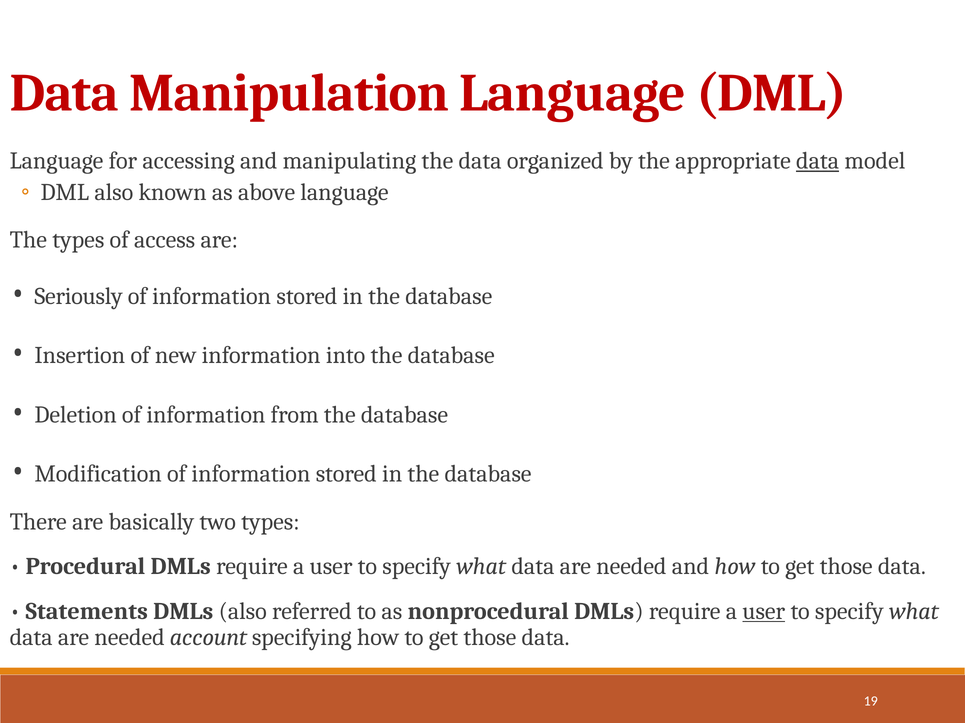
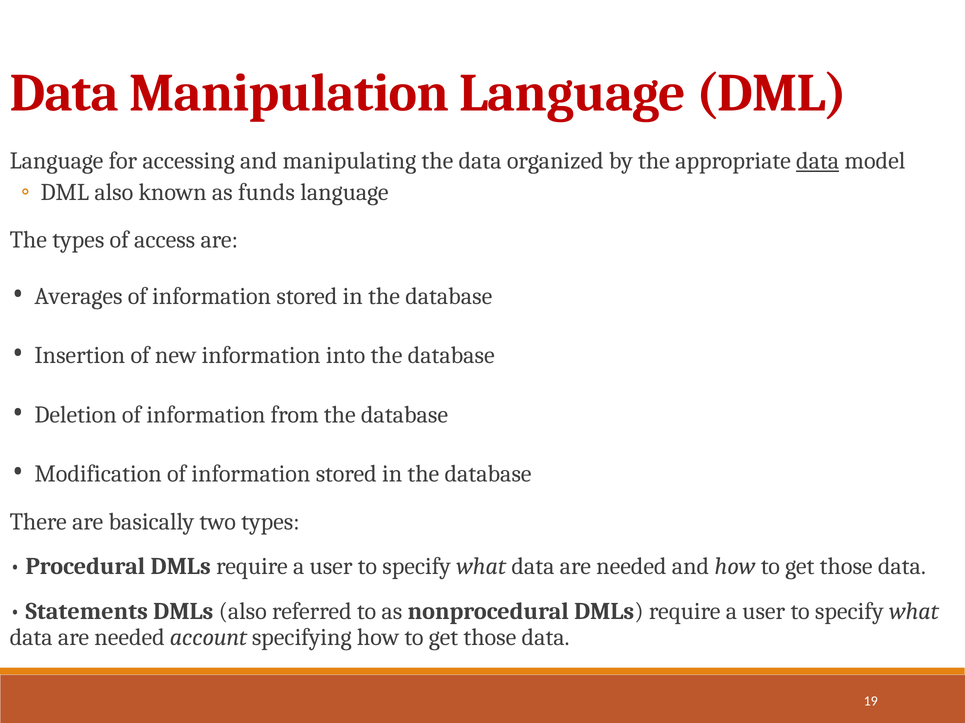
above: above -> funds (266, 193)
Seriously: Seriously -> Averages (78, 296)
user underline: present -> none (764, 612)
